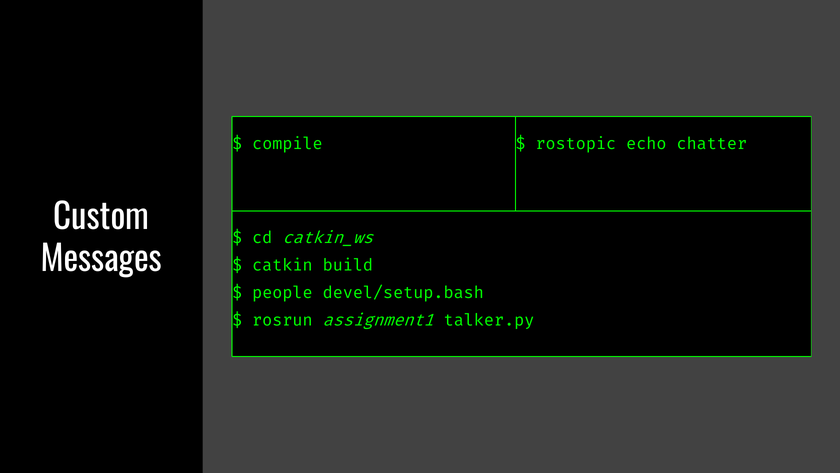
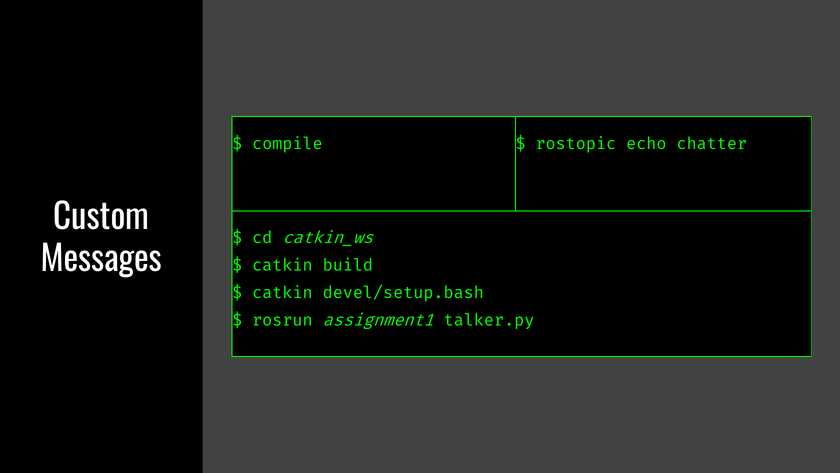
people: people -> catkin (282, 293)
